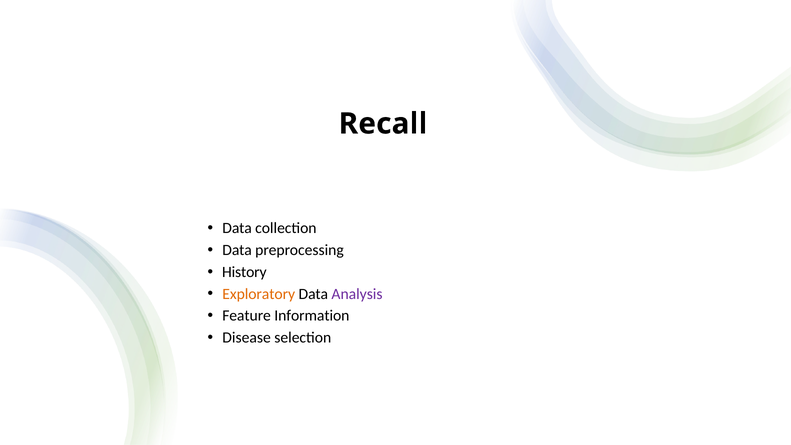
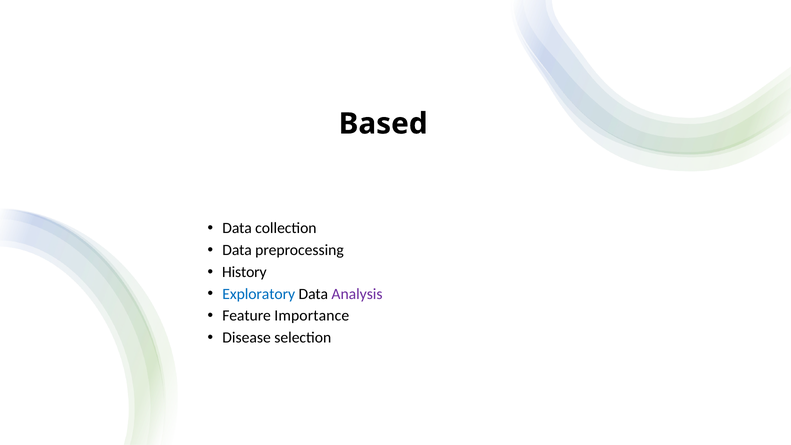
Recall: Recall -> Based (383, 124)
Exploratory colour: orange -> blue (259, 294)
Information: Information -> Importance (312, 316)
